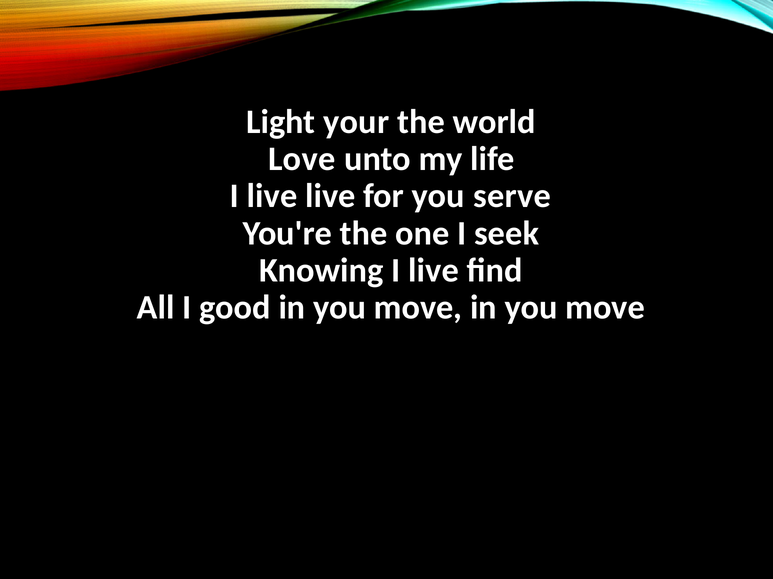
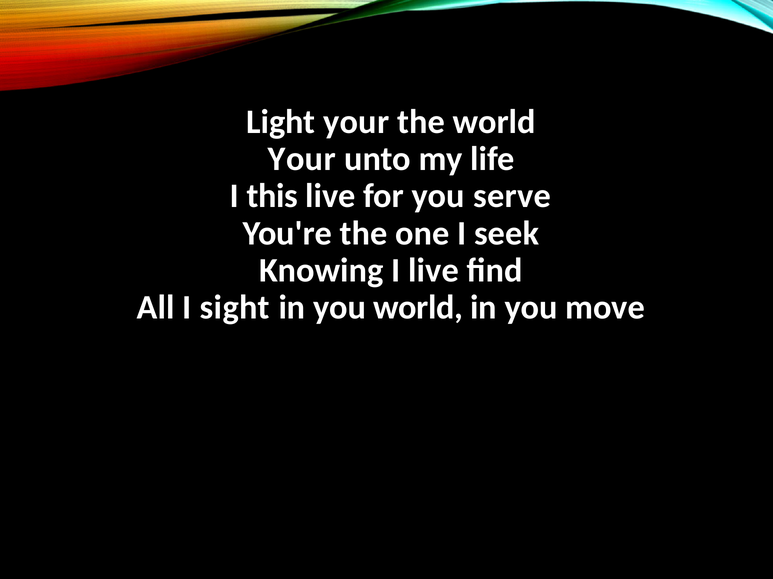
Love: Love -> Your (302, 159)
live: live -> this (272, 196)
good: good -> sight (235, 308)
move: move -> world (418, 308)
